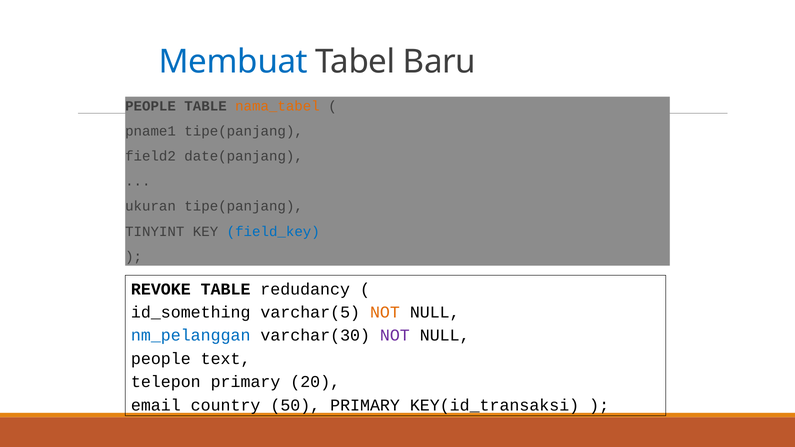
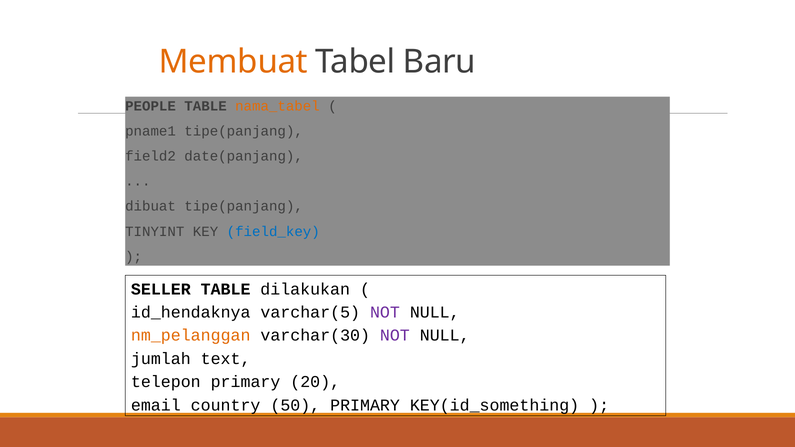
Membuat colour: blue -> orange (233, 62)
ukuran: ukuran -> dibuat (151, 206)
REVOKE: REVOKE -> SELLER (161, 289)
redudancy: redudancy -> dilakukan (305, 289)
id_something: id_something -> id_hendaknya (191, 312)
NOT colour: orange -> purple (385, 312)
nm_pelanggan colour: blue -> orange (191, 336)
people: people -> jumlah (161, 359)
KEY(id_transaksi: KEY(id_transaksi -> KEY(id_something (495, 405)
